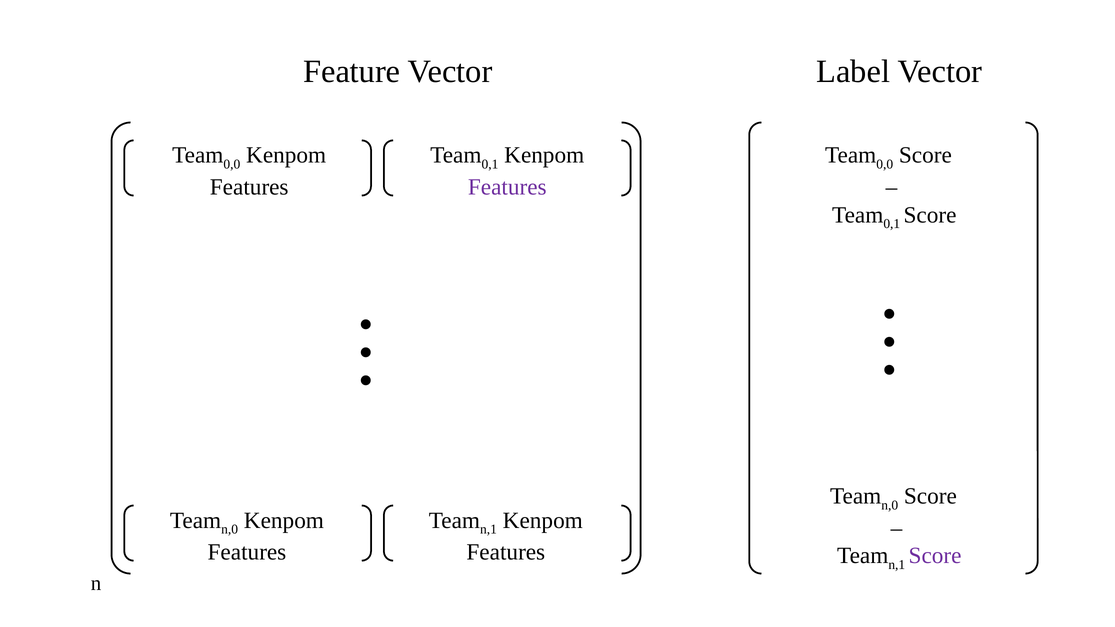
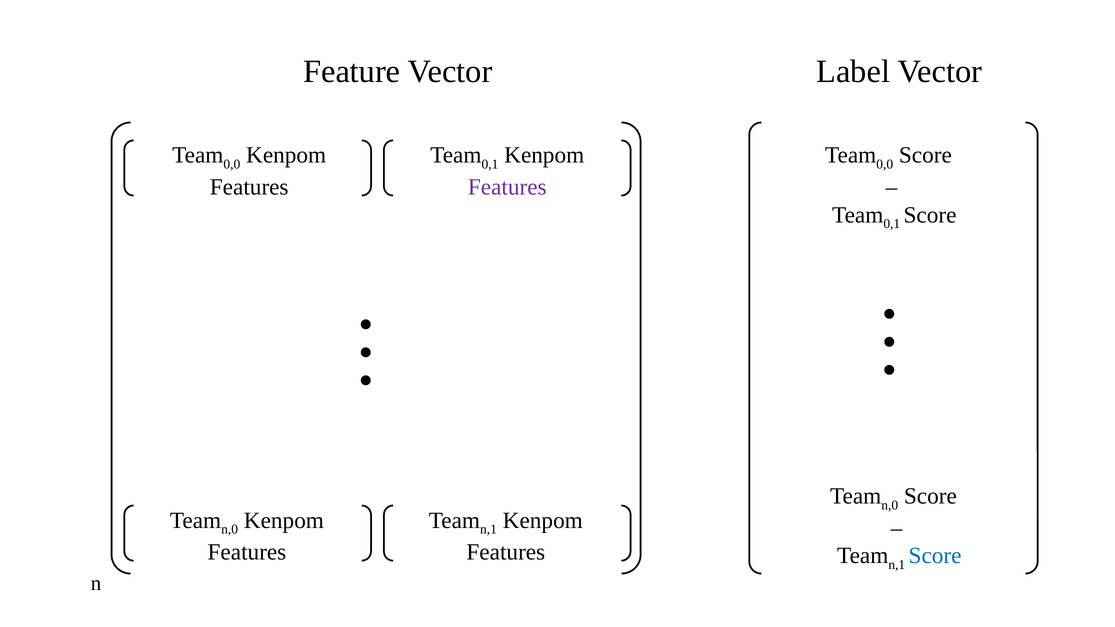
Score colour: purple -> blue (935, 556)
